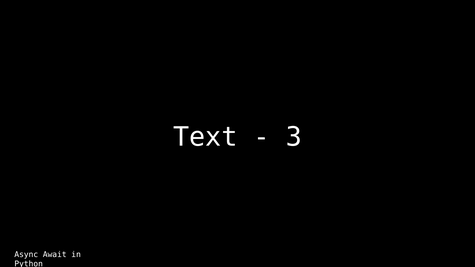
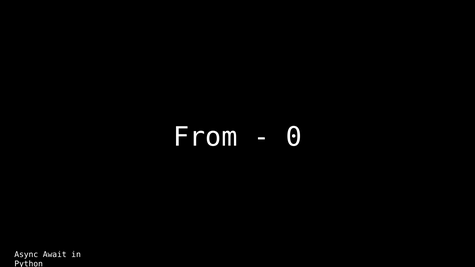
Text: Text -> From (205, 137)
3: 3 -> 0 (294, 137)
